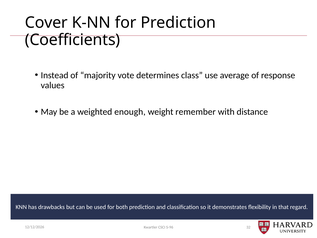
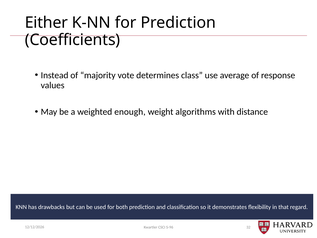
Cover: Cover -> Either (46, 23)
remember: remember -> algorithms (196, 112)
